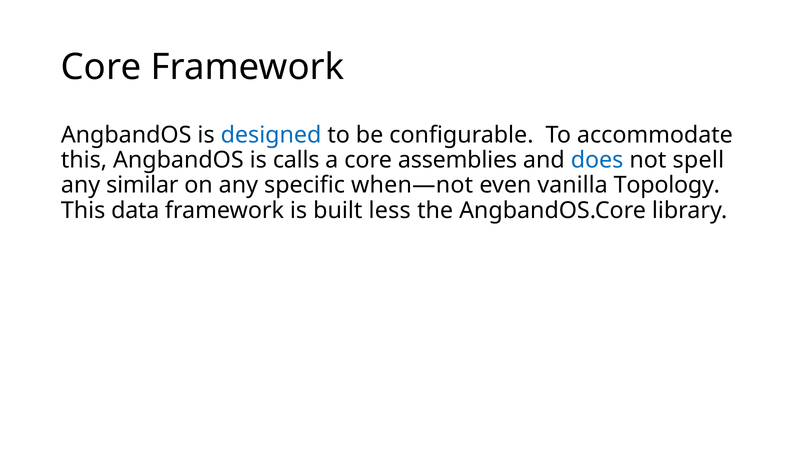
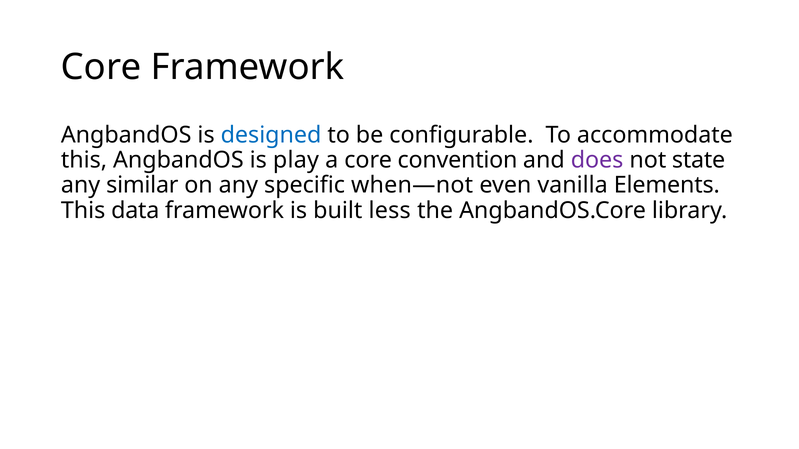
calls: calls -> play (296, 160)
assemblies: assemblies -> convention (458, 160)
does colour: blue -> purple (597, 160)
spell: spell -> state (699, 160)
Topology: Topology -> Elements (667, 185)
